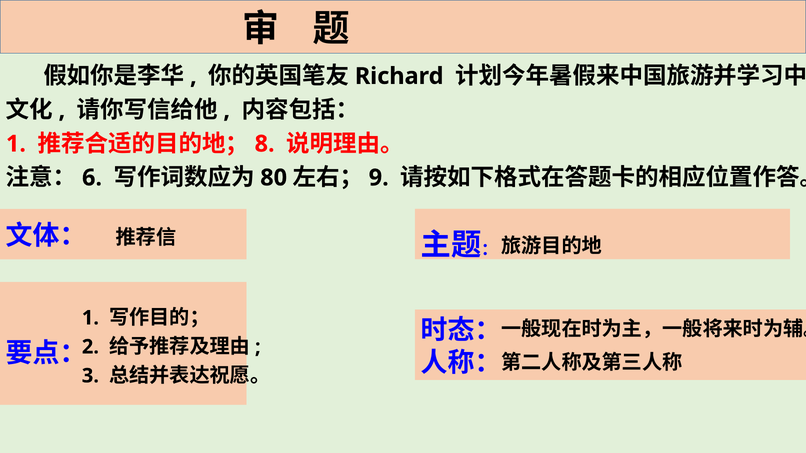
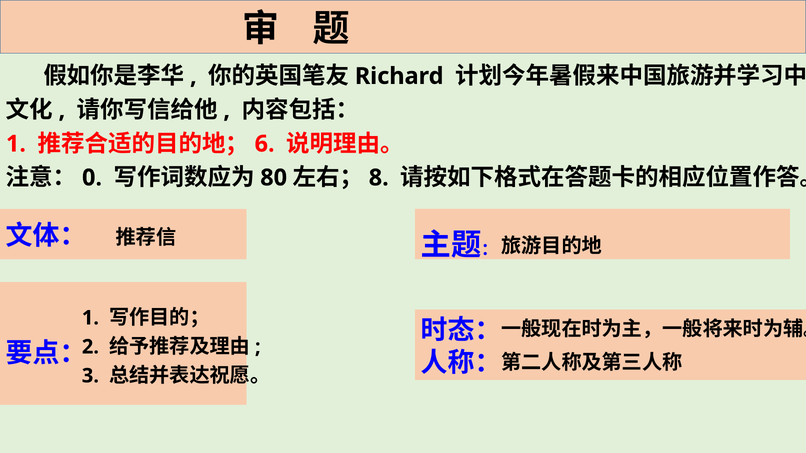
8: 8 -> 6 (265, 144)
6: 6 -> 0 (92, 178)
9: 9 -> 8 (379, 178)
